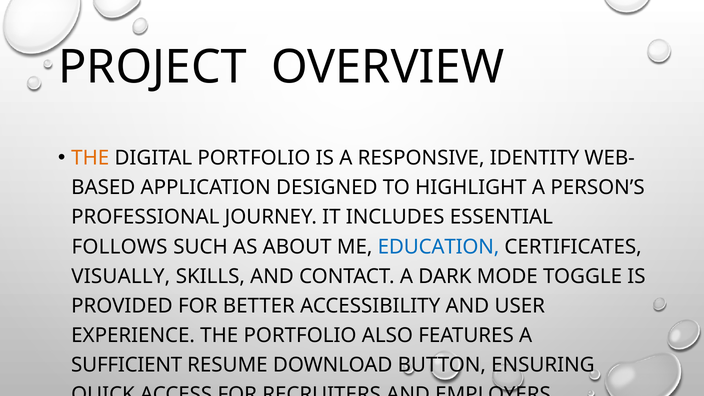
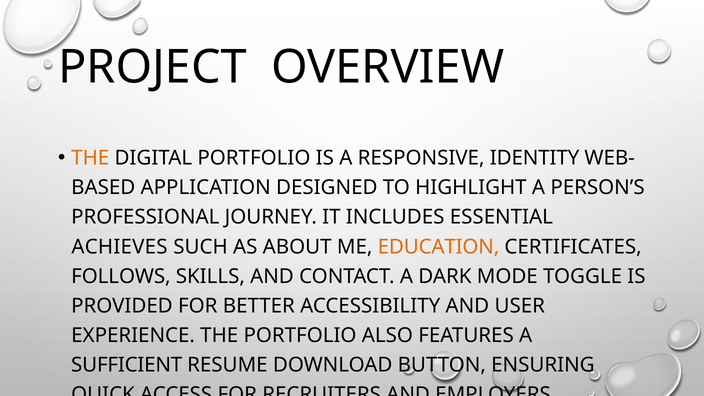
FOLLOWS: FOLLOWS -> ACHIEVES (120, 247)
EDUCATION colour: blue -> orange (438, 247)
VISUALLY: VISUALLY -> FOLLOWS (121, 276)
